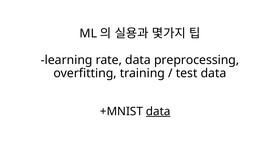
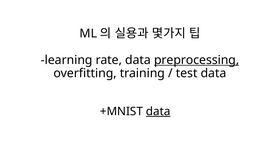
preprocessing underline: none -> present (197, 60)
